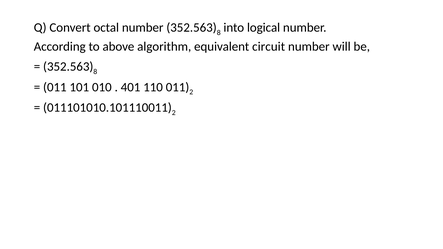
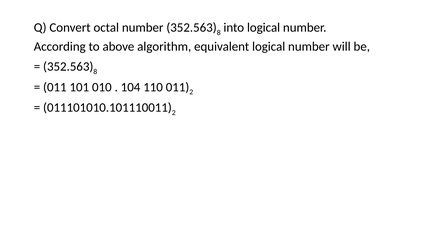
equivalent circuit: circuit -> logical (269, 47)
401: 401 -> 104 (131, 87)
